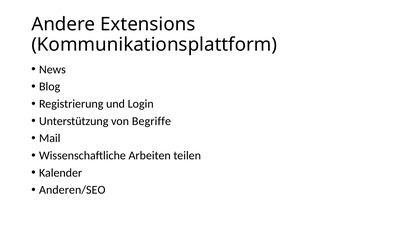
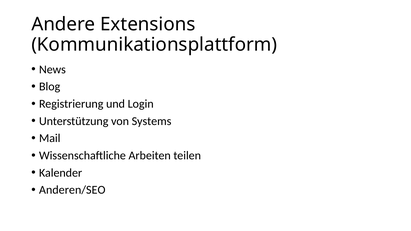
Begriffe: Begriffe -> Systems (152, 121)
